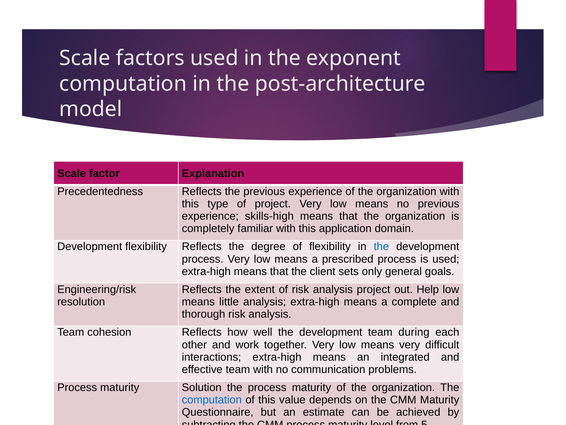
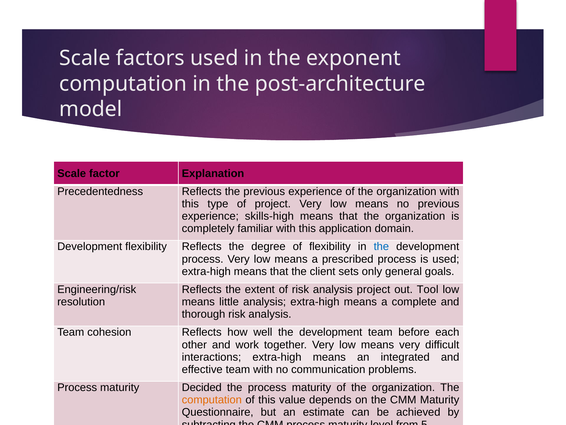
Help: Help -> Tool (428, 289)
during: during -> before (414, 332)
Solution: Solution -> Decided (202, 387)
computation colour: blue -> orange (212, 399)
